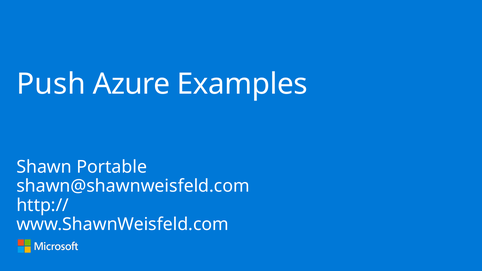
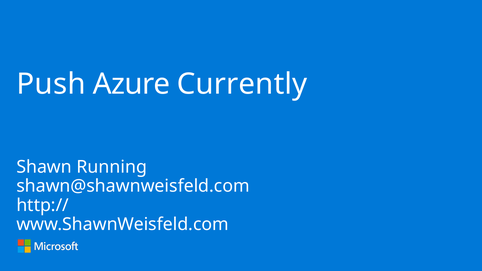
Examples: Examples -> Currently (242, 84)
Portable: Portable -> Running (112, 167)
